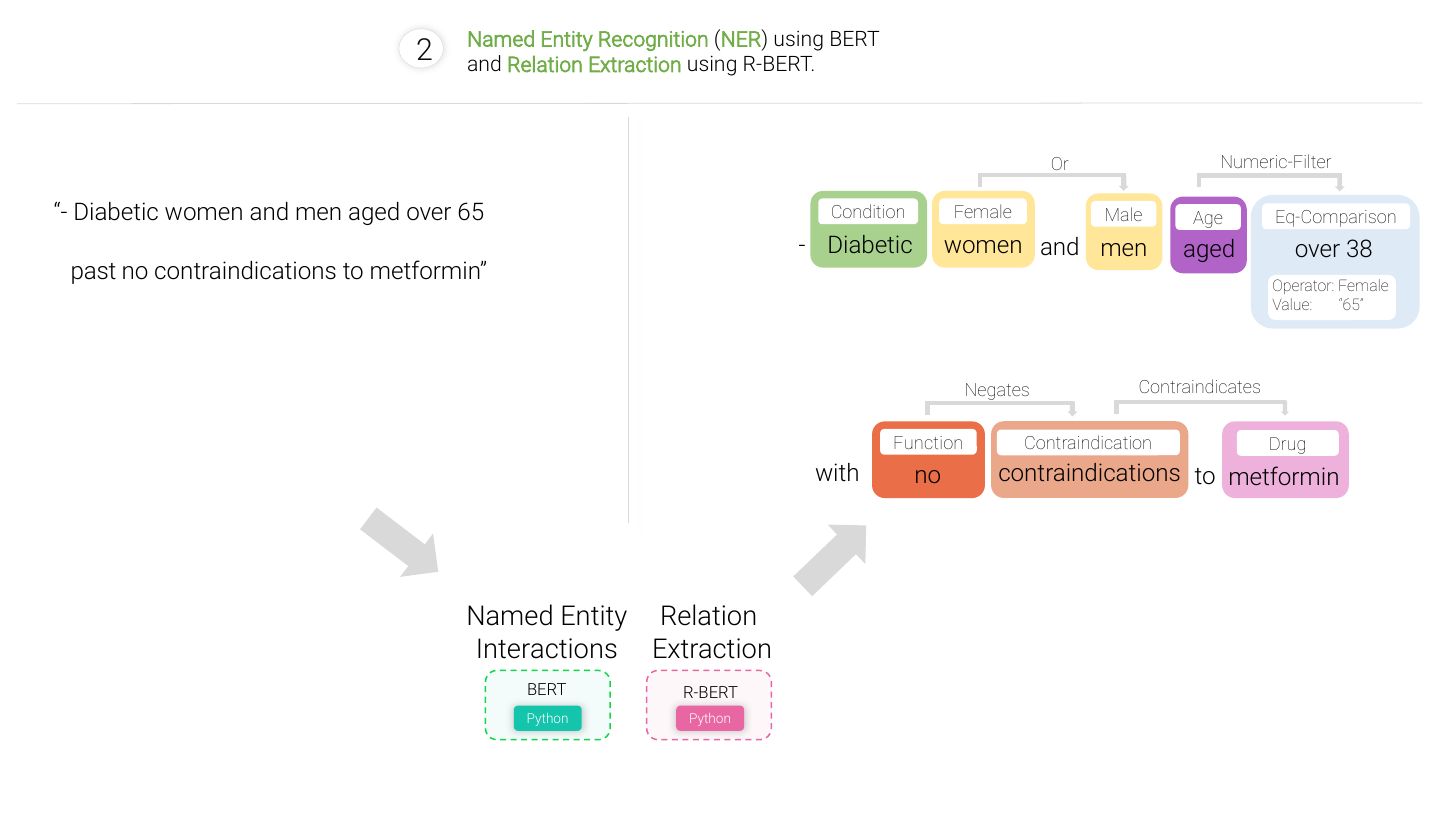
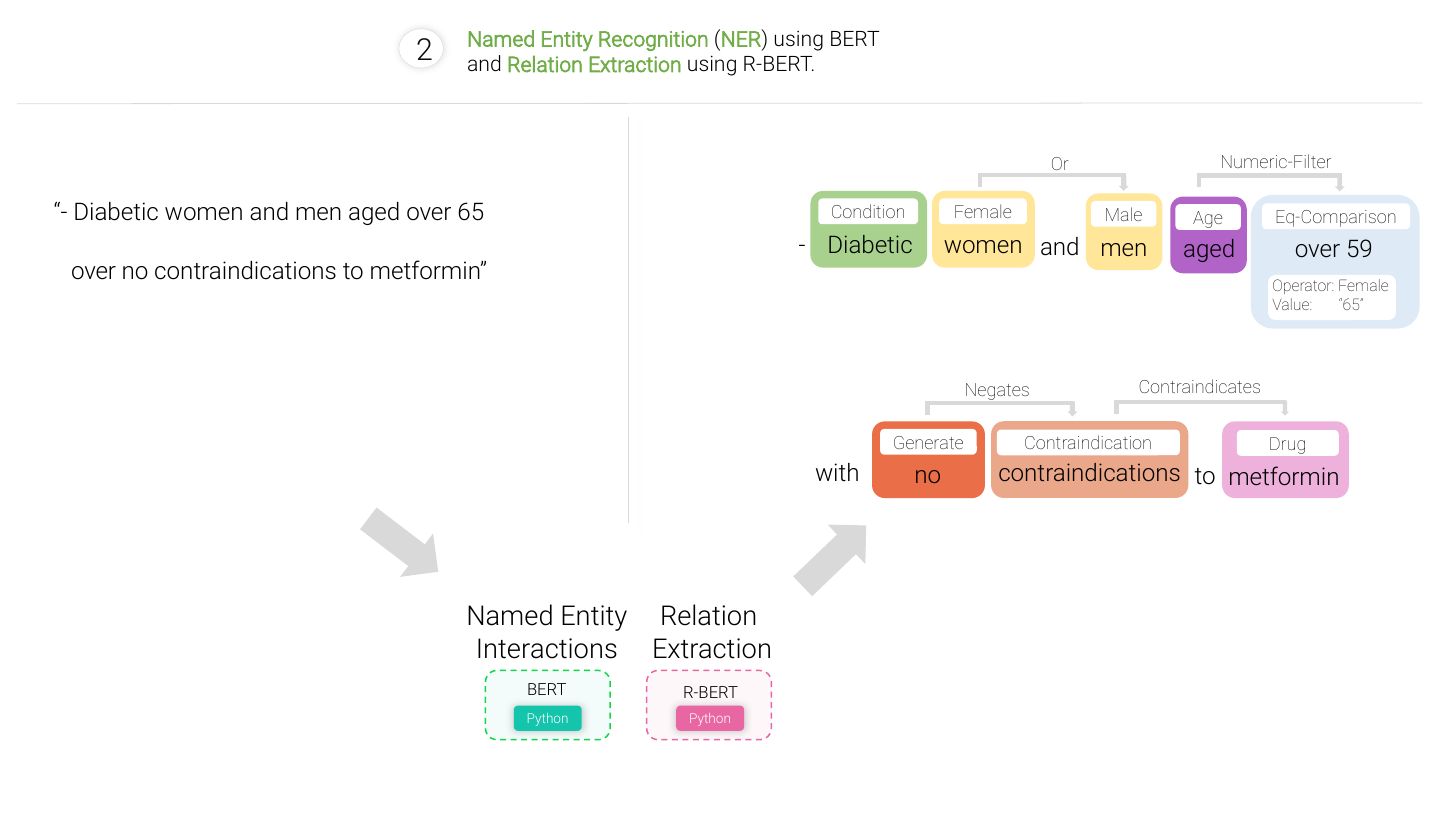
38: 38 -> 59 (1359, 249)
past: past -> over (94, 271)
Function: Function -> Generate (928, 443)
